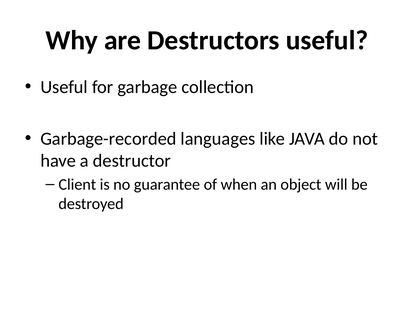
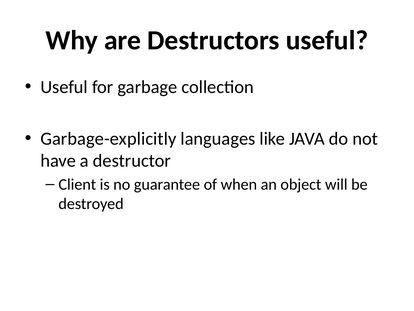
Garbage-recorded: Garbage-recorded -> Garbage-explicitly (108, 138)
